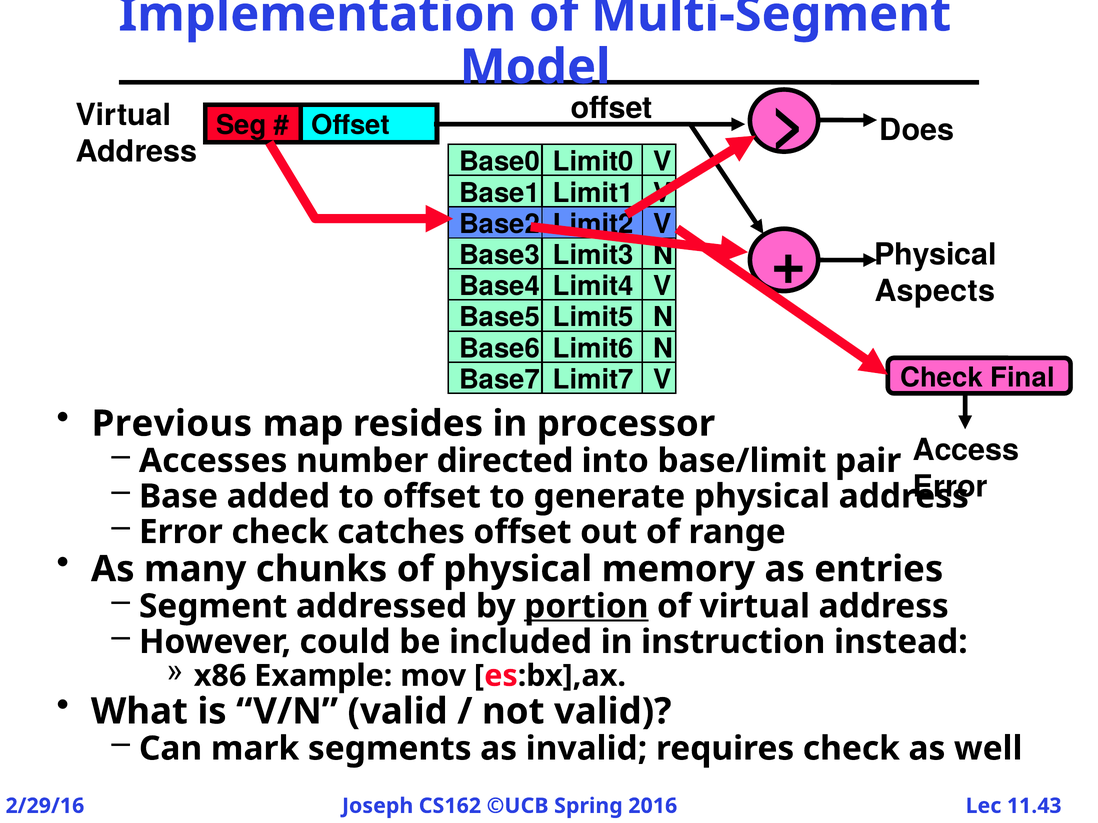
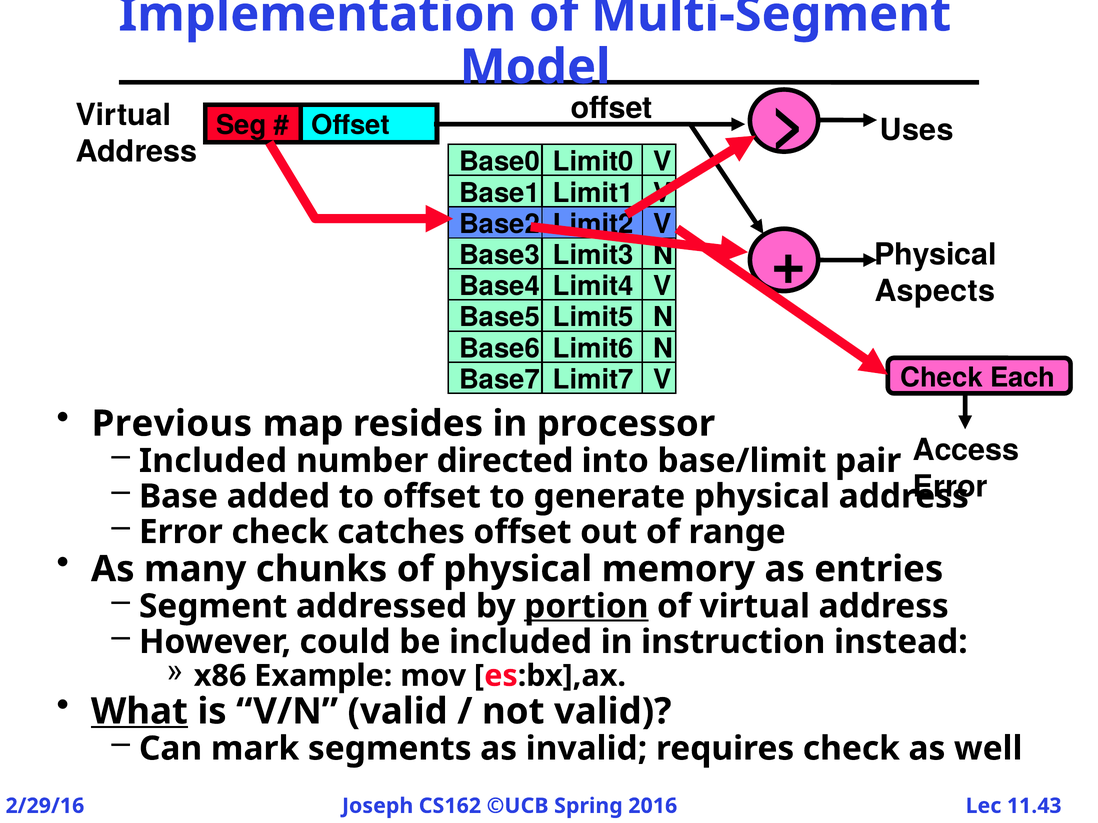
Does: Does -> Uses (917, 130)
Final: Final -> Each (1023, 378)
Accesses: Accesses -> Included (213, 461)
What underline: none -> present (139, 712)
